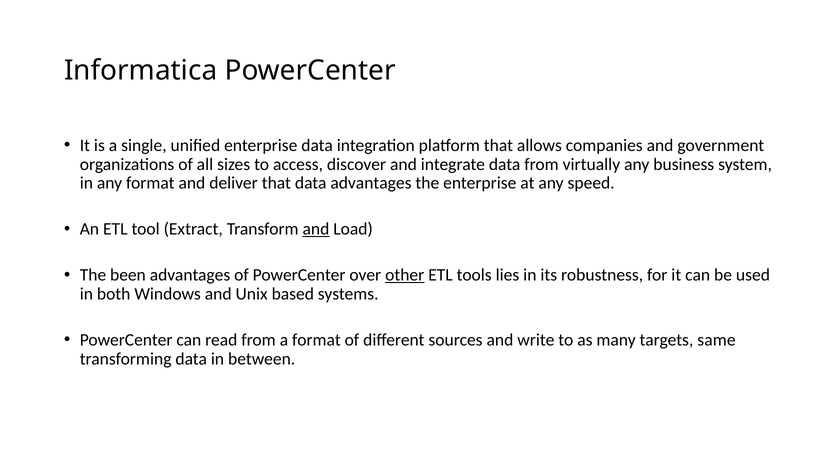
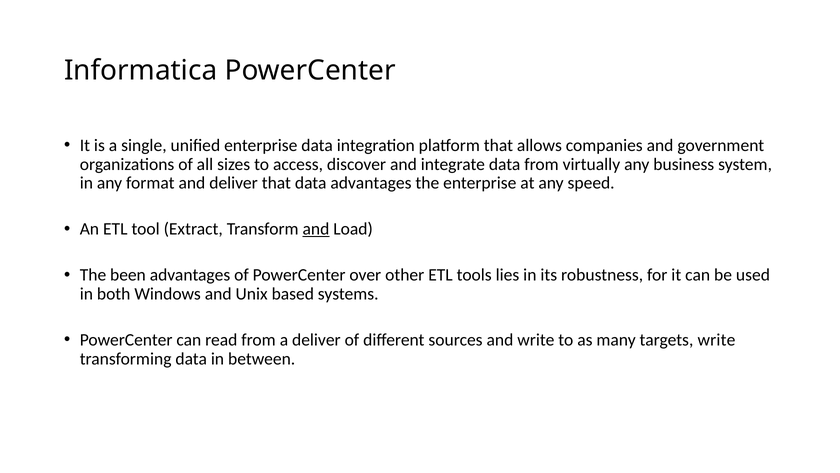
other underline: present -> none (405, 275)
a format: format -> deliver (316, 339)
targets same: same -> write (716, 339)
